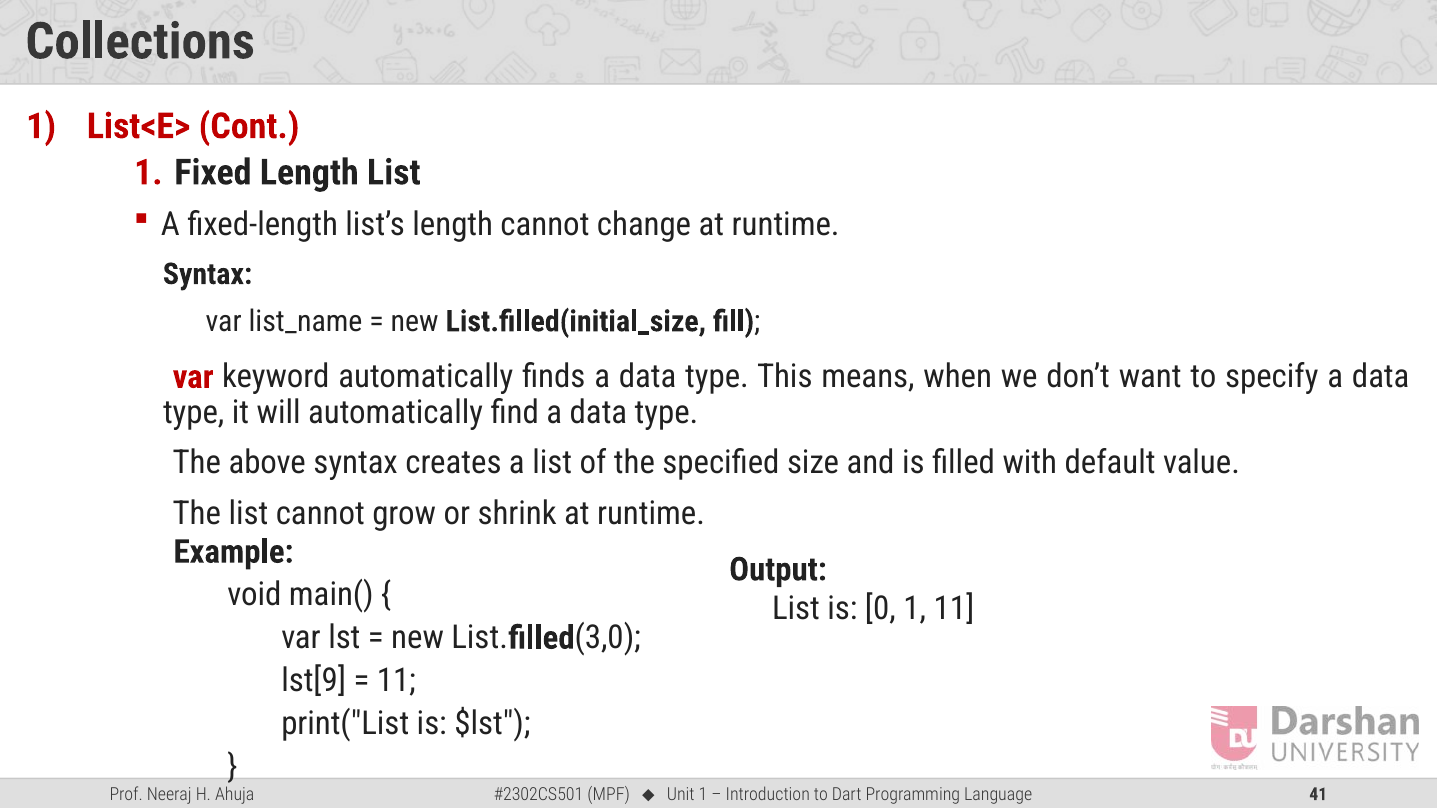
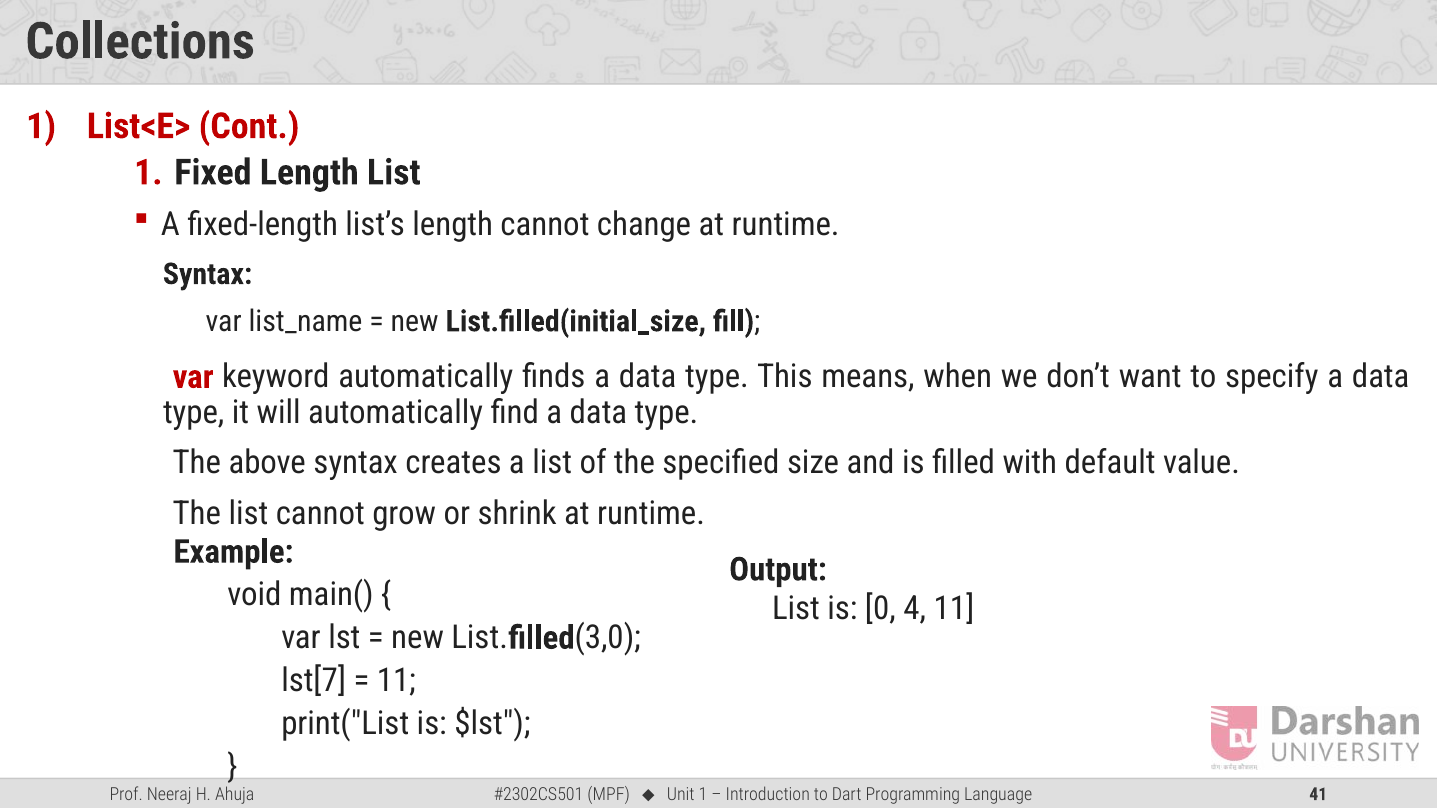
0 1: 1 -> 4 (915, 609)
lst[9: lst[9 -> lst[7 (314, 681)
